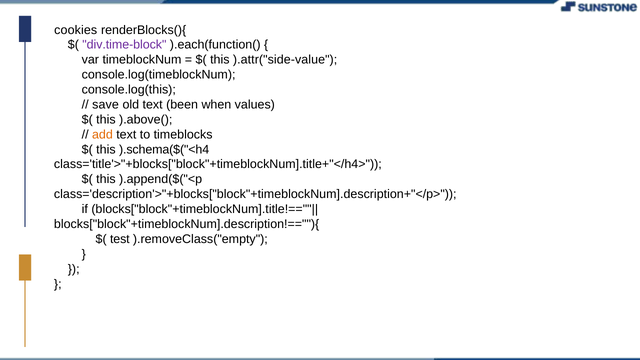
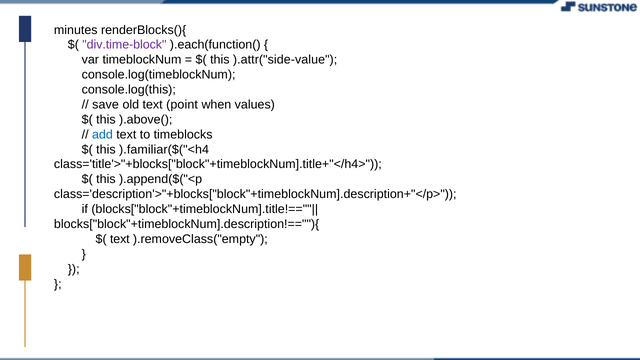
cookies: cookies -> minutes (76, 30)
been: been -> point (182, 105)
add colour: orange -> blue (102, 135)
).schema($("<h4: ).schema($("<h4 -> ).familiar($("<h4 (164, 149)
test: test -> text (120, 239)
